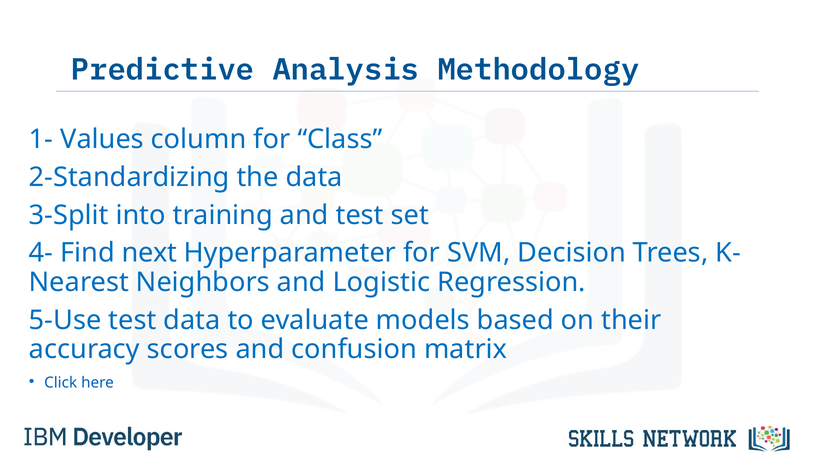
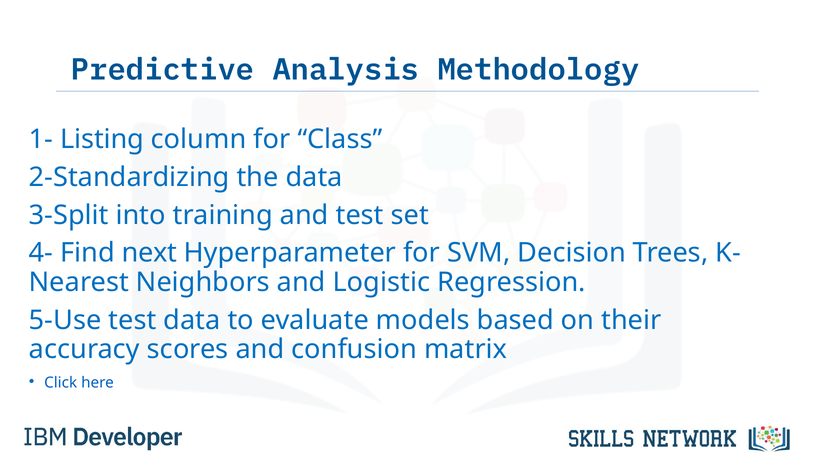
Values: Values -> Listing (102, 140)
